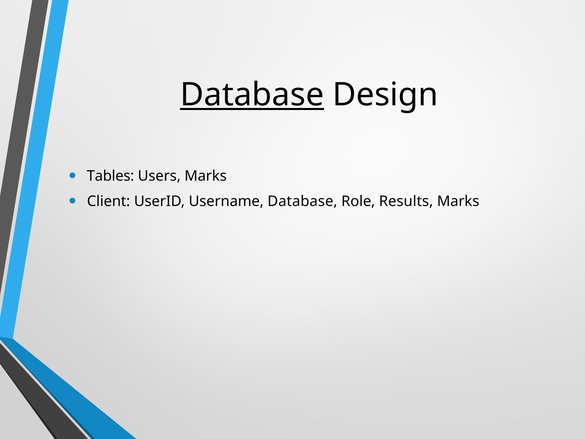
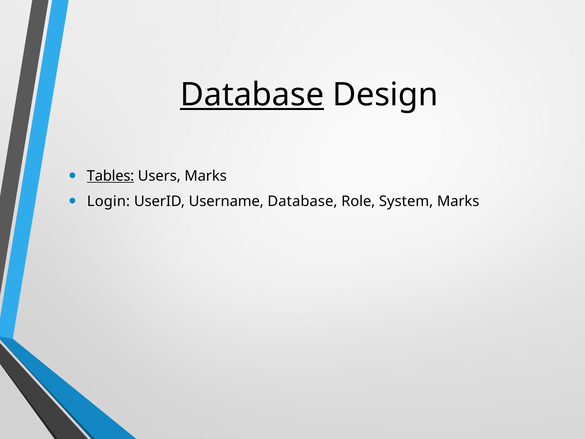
Tables underline: none -> present (111, 176)
Client: Client -> Login (108, 201)
Results: Results -> System (406, 201)
